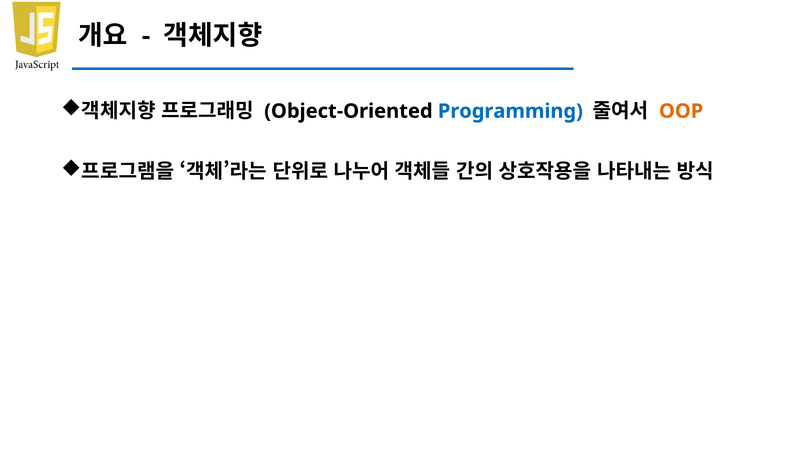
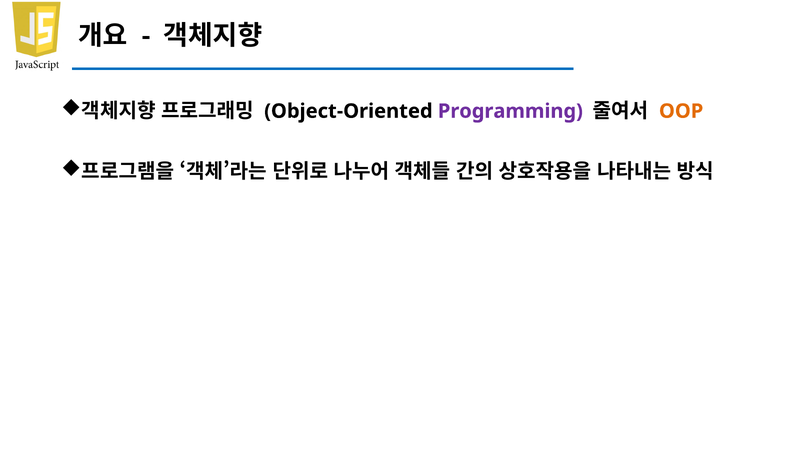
Programming colour: blue -> purple (510, 111)
